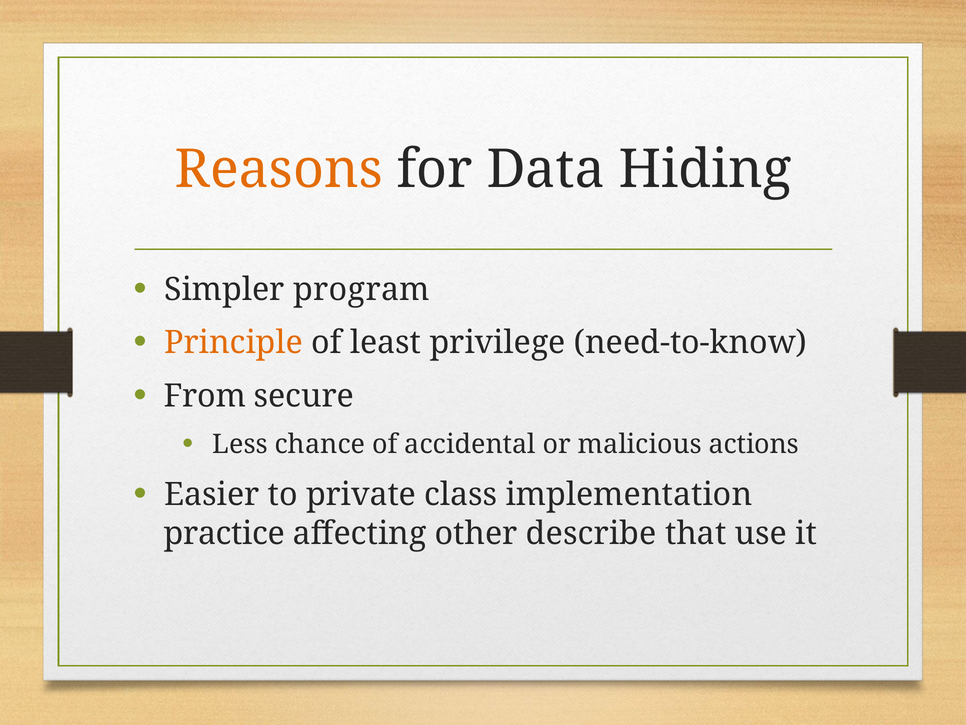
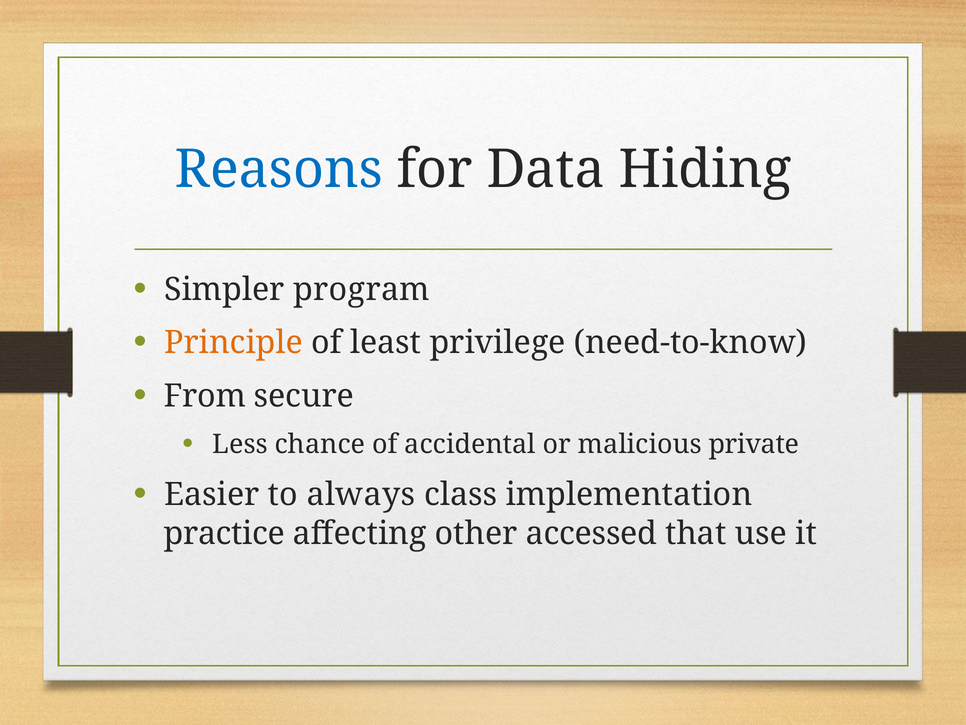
Reasons colour: orange -> blue (279, 169)
actions: actions -> private (754, 444)
private: private -> always (361, 495)
describe: describe -> accessed (591, 533)
